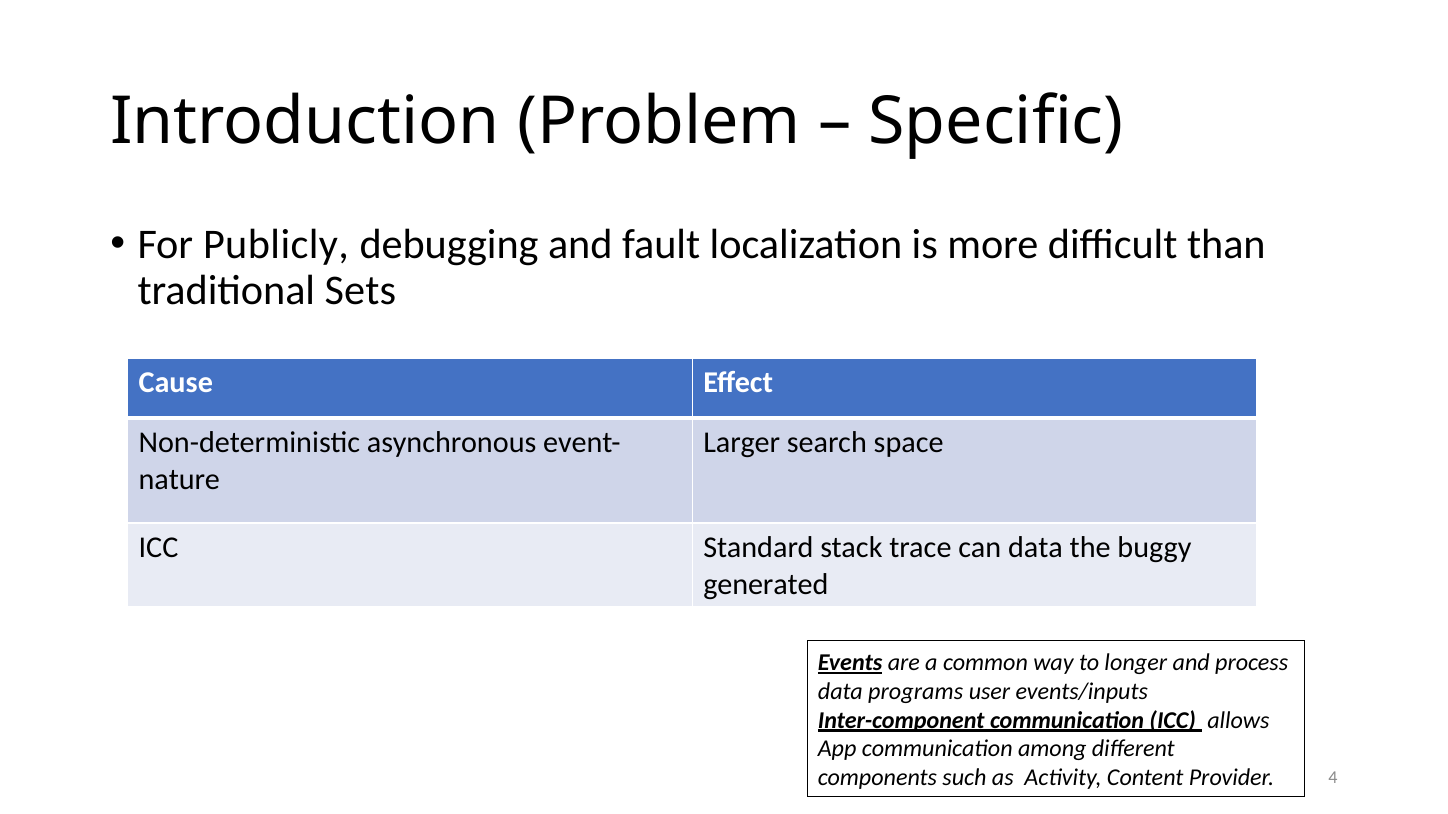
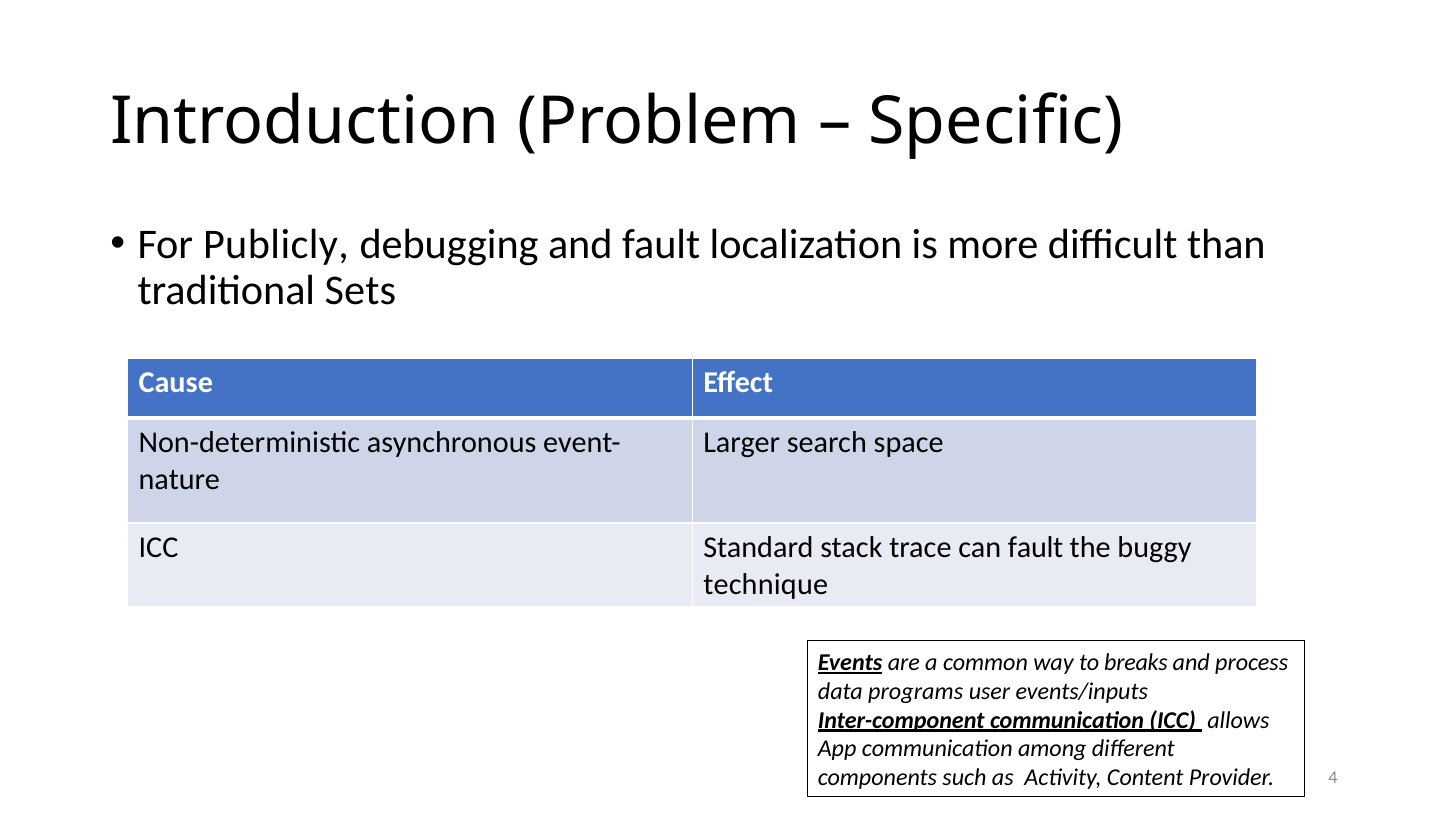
can data: data -> fault (1036, 548)
generated: generated -> technique (766, 585)
longer: longer -> breaks (1136, 663)
